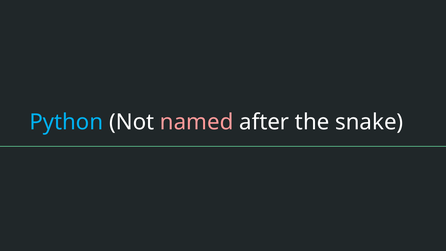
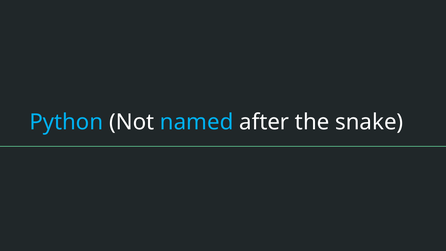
named colour: pink -> light blue (197, 122)
